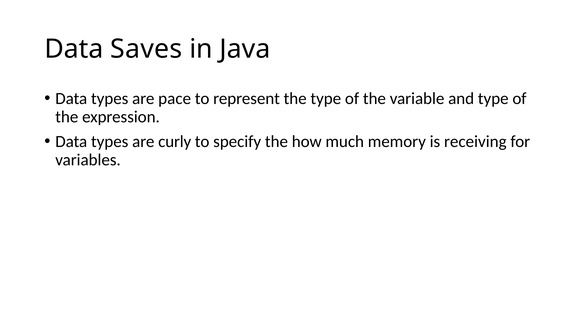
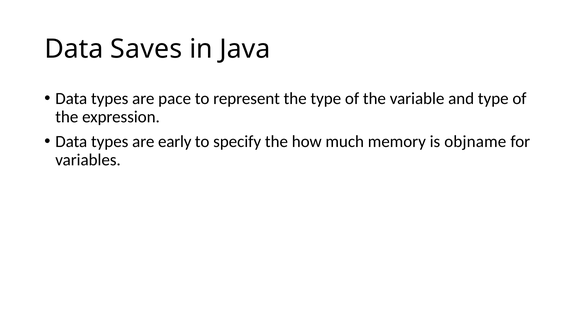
curly: curly -> early (175, 141)
receiving: receiving -> objname (475, 141)
